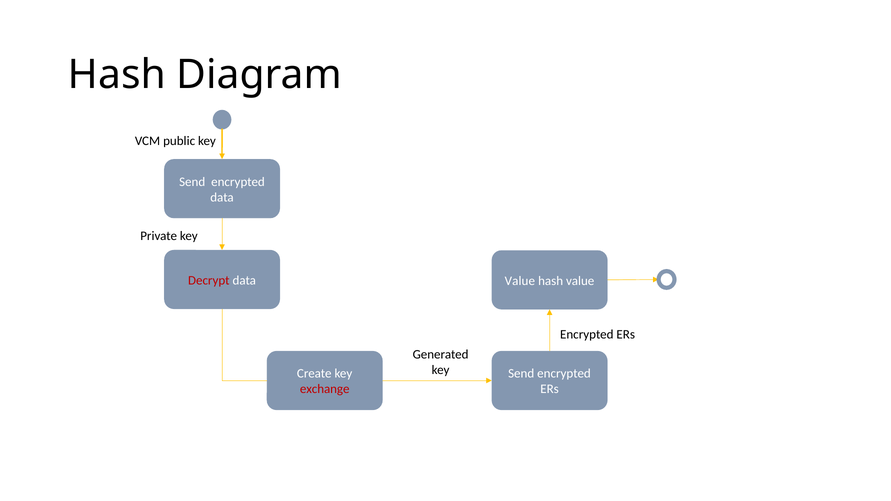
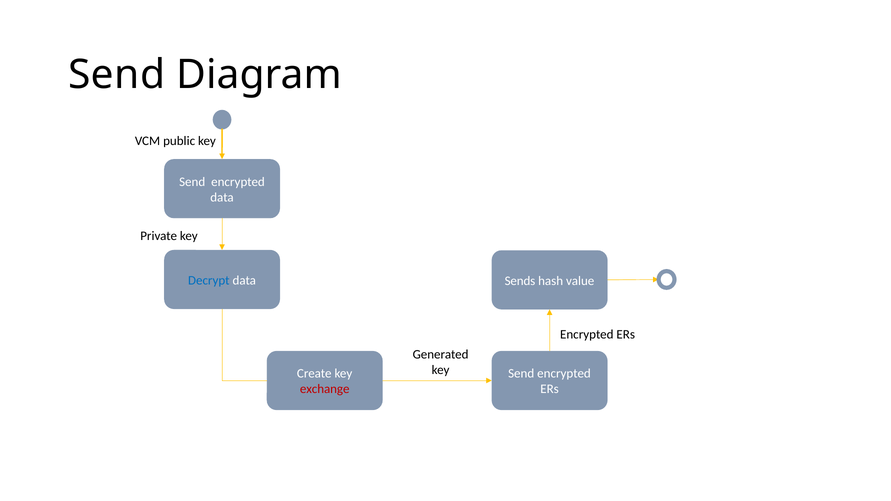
Hash: Hash -> Send (117, 75)
Decrypt colour: red -> blue (209, 280)
Value: Value -> Sends (520, 281)
